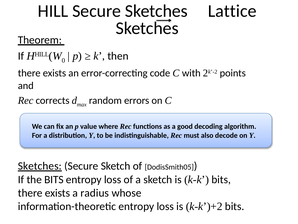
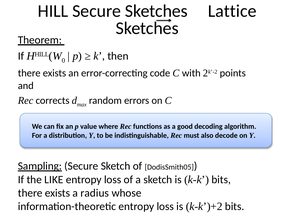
Sketches: Sketches -> Sampling (40, 166)
the BITS: BITS -> LIKE (54, 179)
